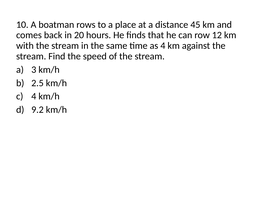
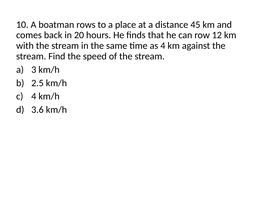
9.2: 9.2 -> 3.6 (38, 109)
